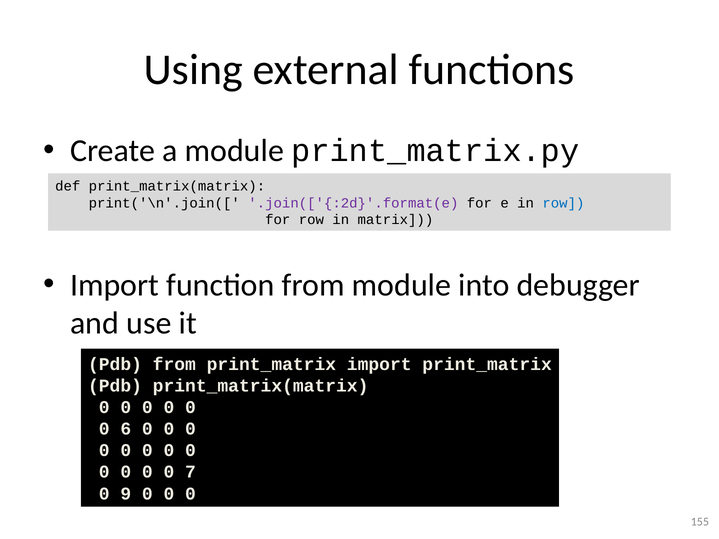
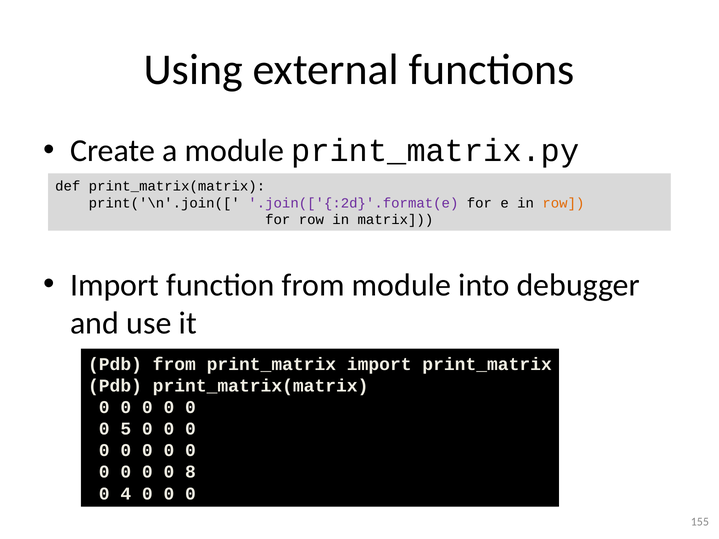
row colour: blue -> orange (563, 203)
6: 6 -> 5 (126, 429)
7: 7 -> 8 (190, 472)
9: 9 -> 4 (126, 494)
